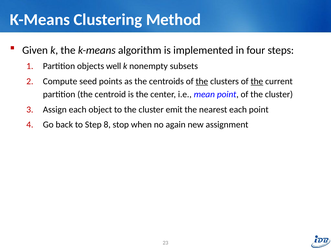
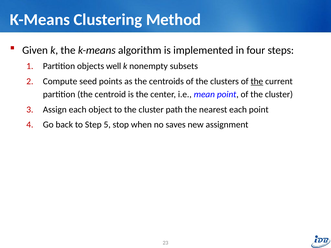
the underline: present -> none (202, 81)
emit: emit -> path (174, 110)
8: 8 -> 5 (107, 125)
again: again -> saves (176, 125)
